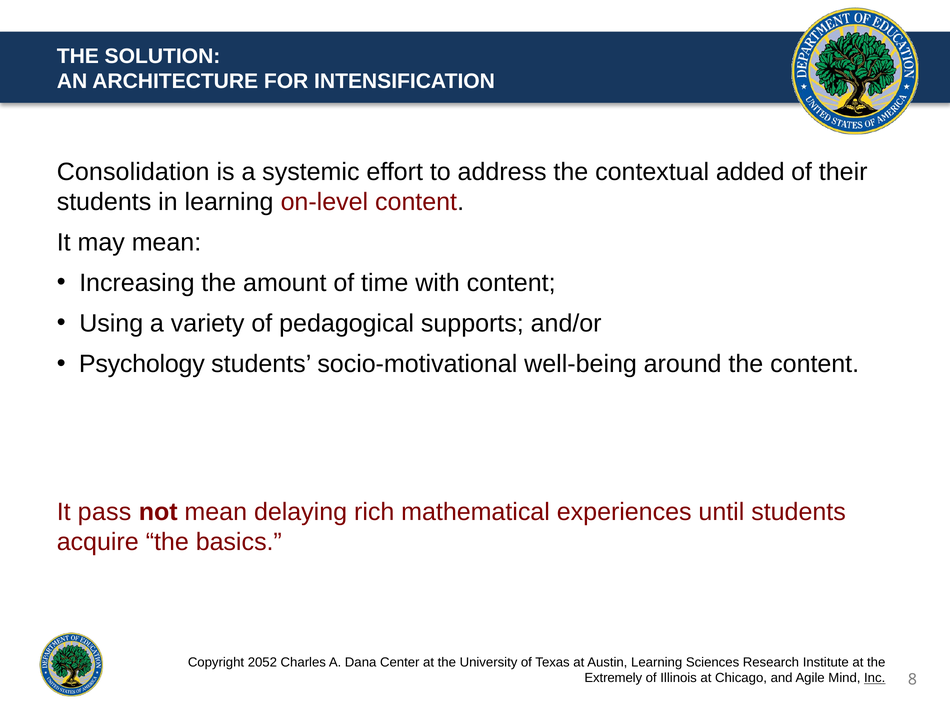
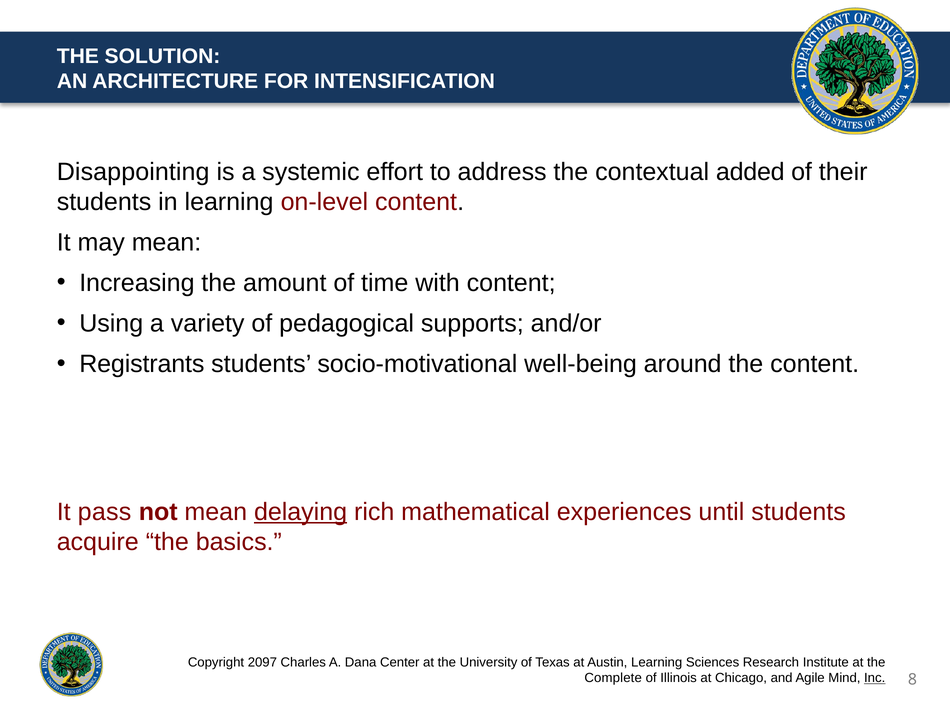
Consolidation: Consolidation -> Disappointing (133, 172)
Psychology: Psychology -> Registrants (142, 364)
delaying underline: none -> present (301, 512)
2052: 2052 -> 2097 (262, 663)
Extremely: Extremely -> Complete (613, 679)
